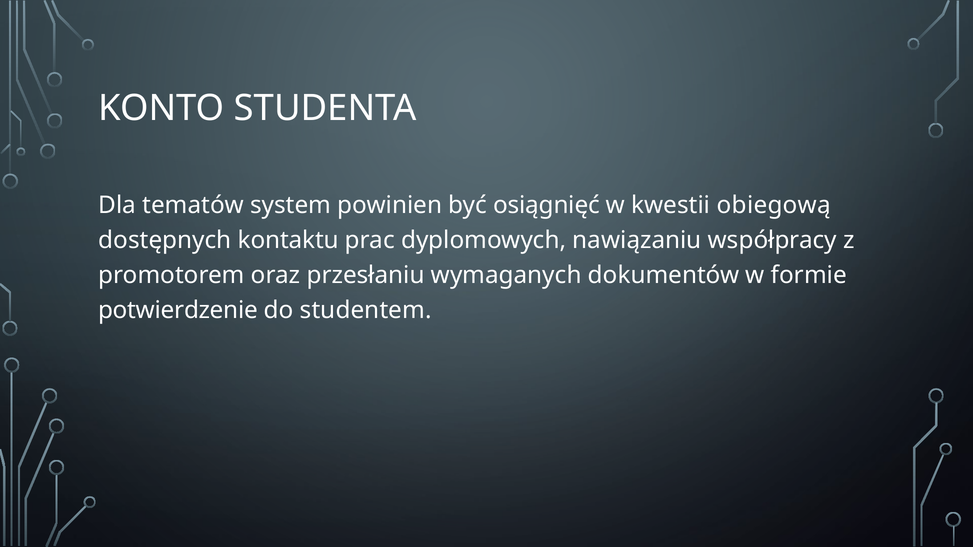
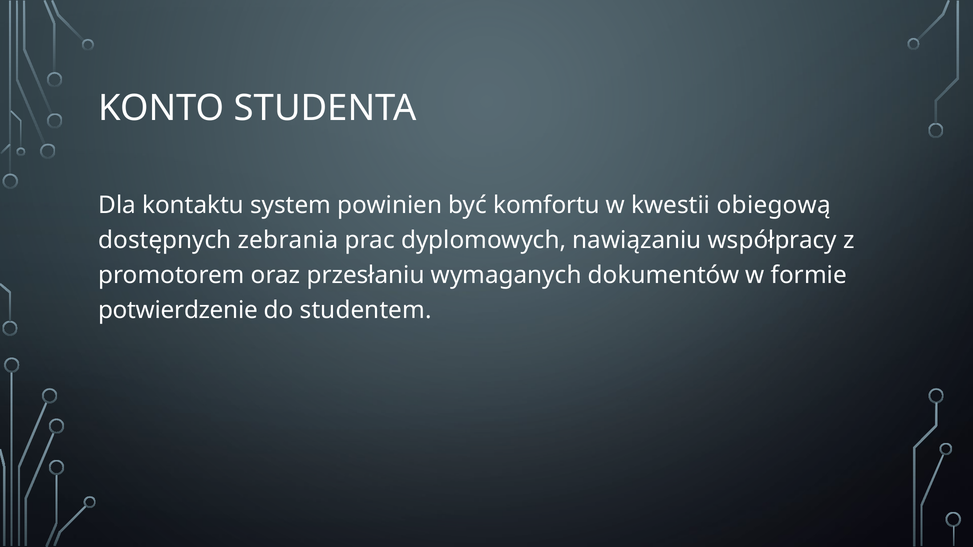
tematów: tematów -> kontaktu (193, 205)
osiągnięć: osiągnięć -> komfortu (547, 205)
kontaktu: kontaktu -> zebrania (288, 240)
